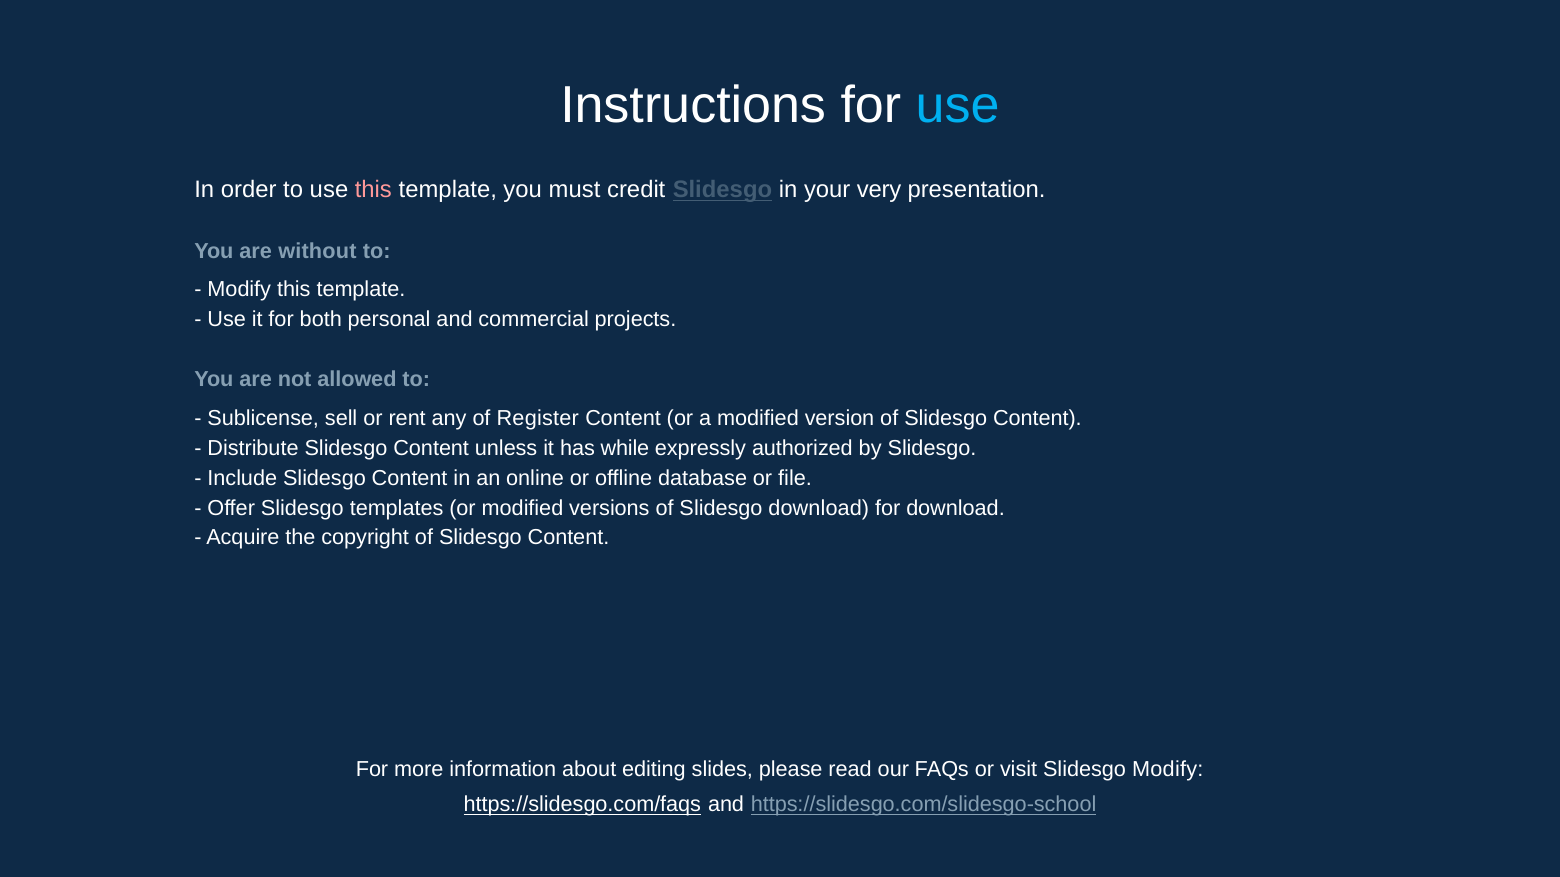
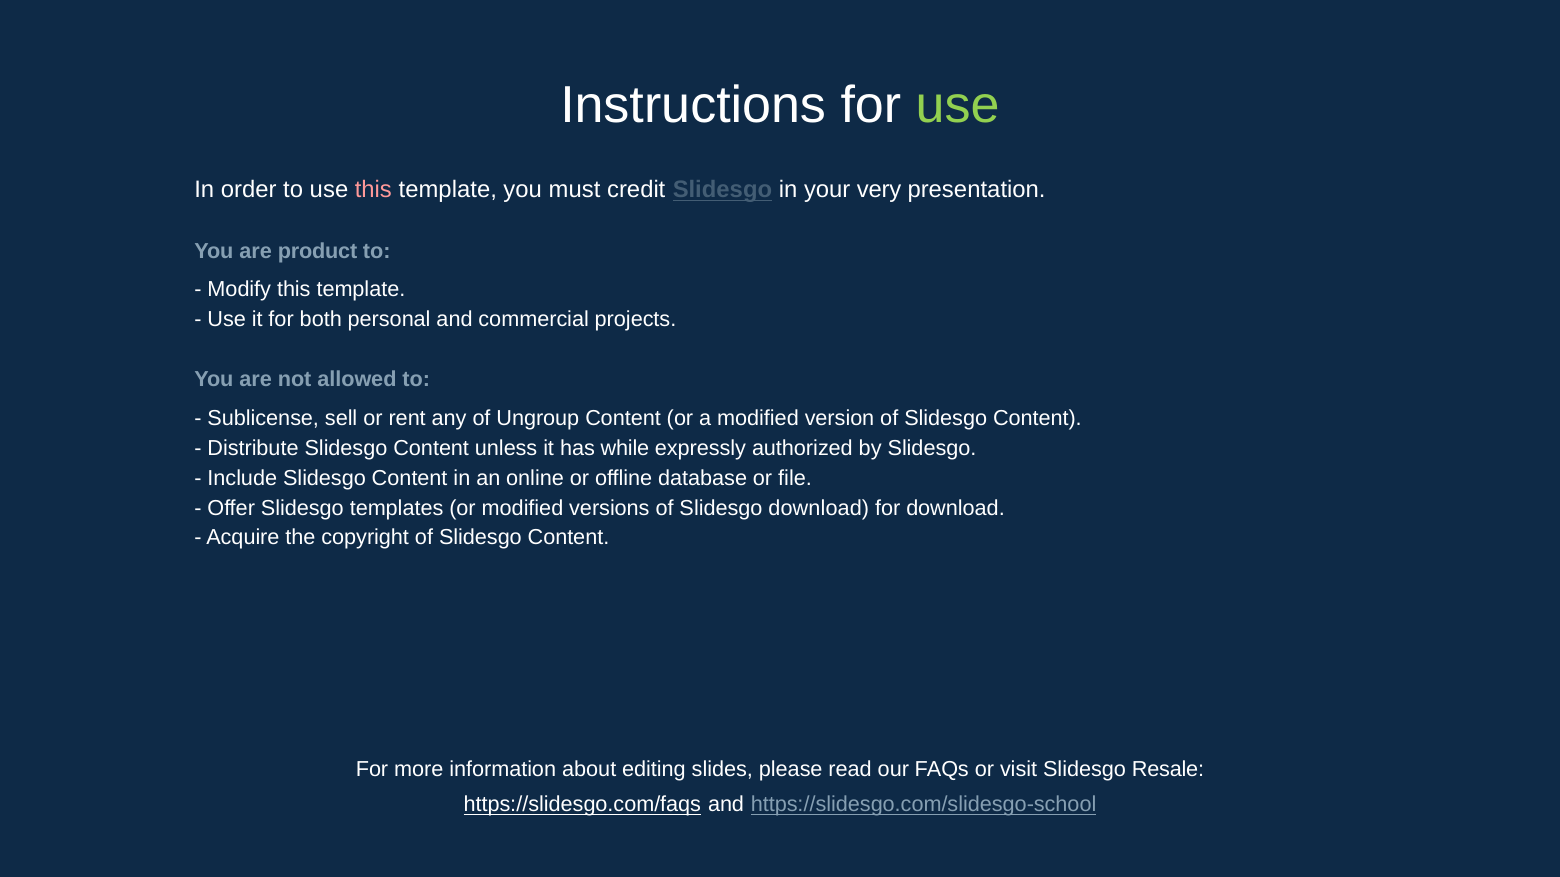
use colour: light blue -> light green (958, 106)
without: without -> product (318, 251)
Register: Register -> Ungroup (538, 419)
Slidesgo Modify: Modify -> Resale (1168, 770)
